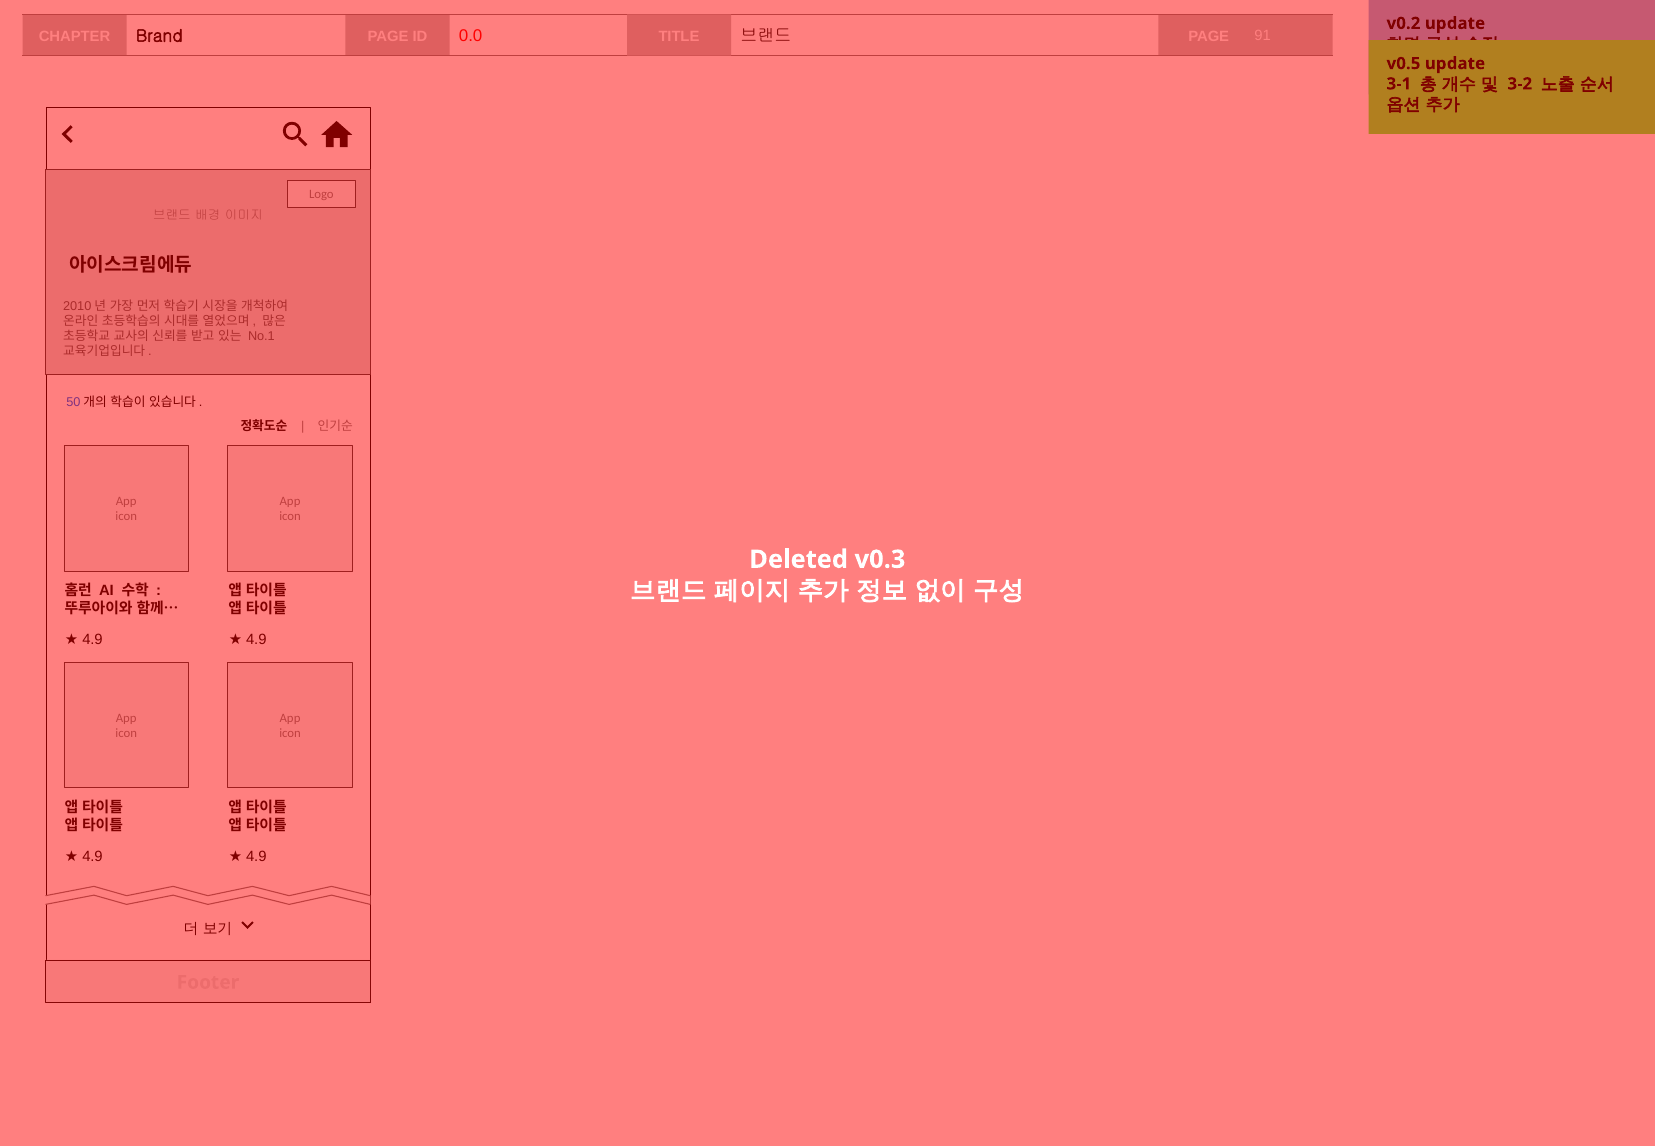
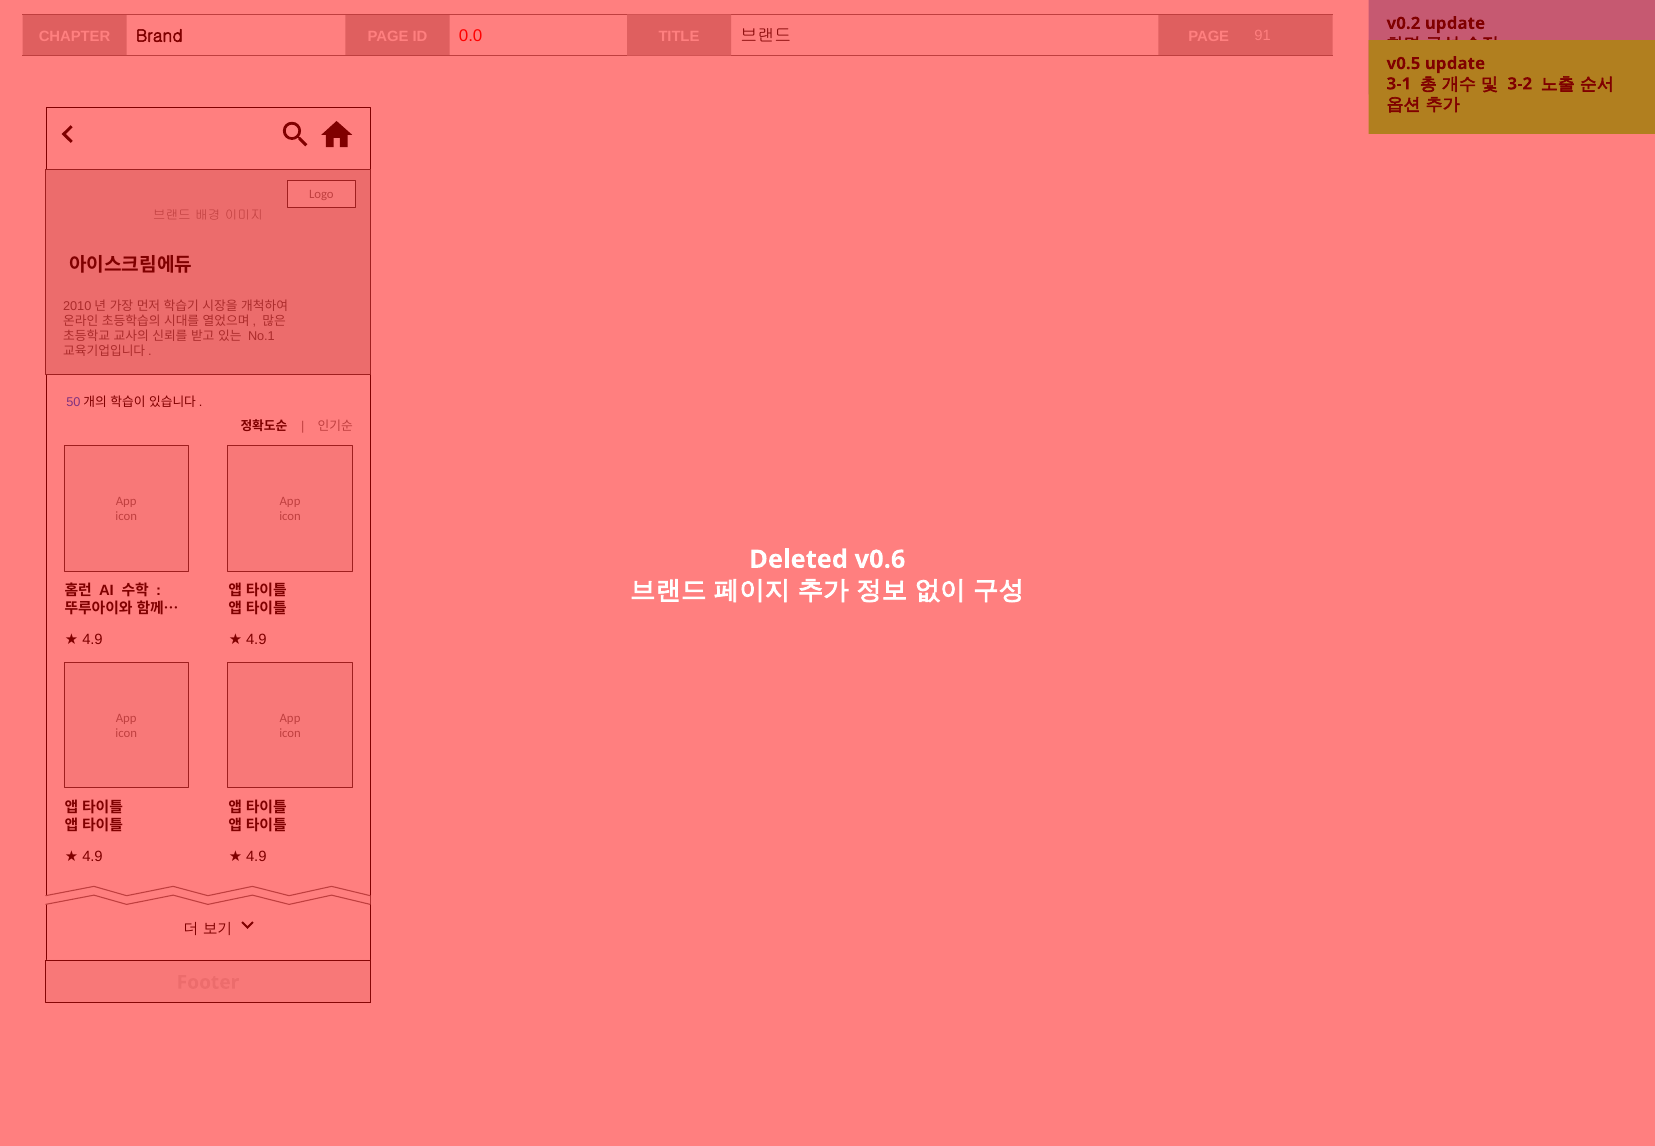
v0.3: v0.3 -> v0.6 (880, 559)
